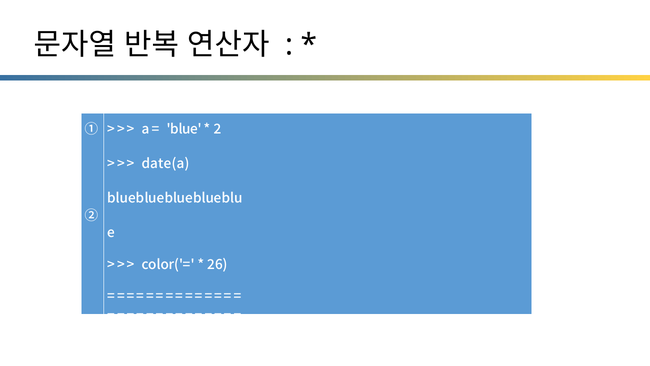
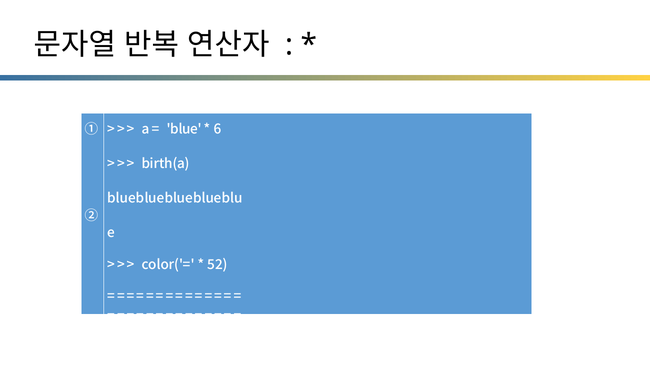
2: 2 -> 6 (217, 129)
date(a: date(a -> birth(a (166, 164)
26: 26 -> 52 (218, 264)
